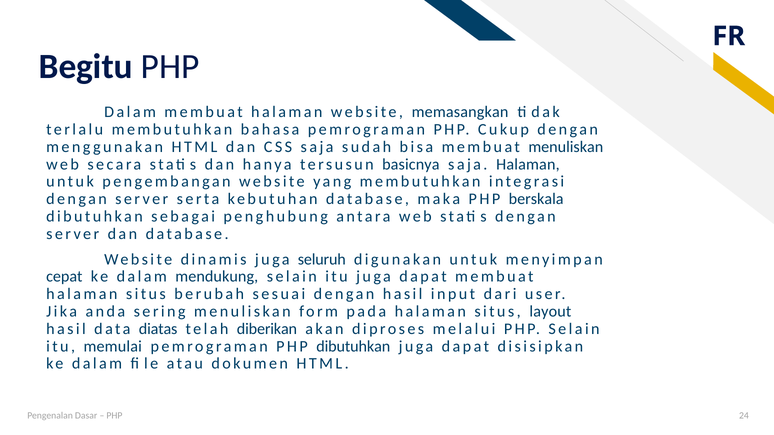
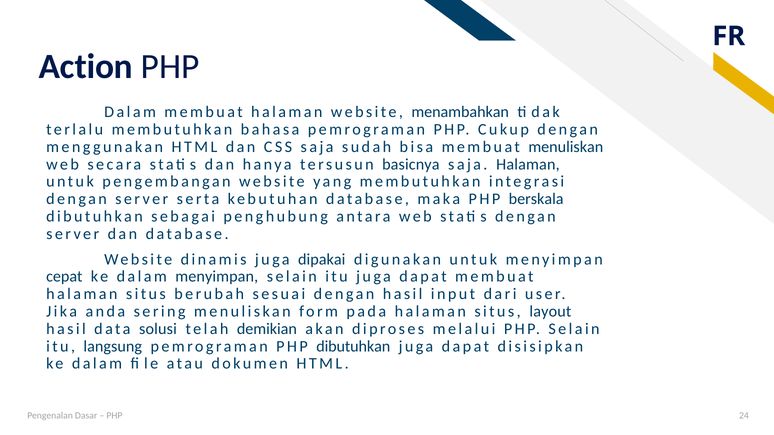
Begitu: Begitu -> Action (86, 67)
memasangkan: memasangkan -> menambahkan (460, 112)
seluruh: seluruh -> dipakai (322, 259)
dalam mendukung: mendukung -> menyimpan (217, 277)
diatas: diatas -> solusi (158, 329)
diberikan: diberikan -> demikian (267, 329)
memulai: memulai -> langsung (113, 347)
